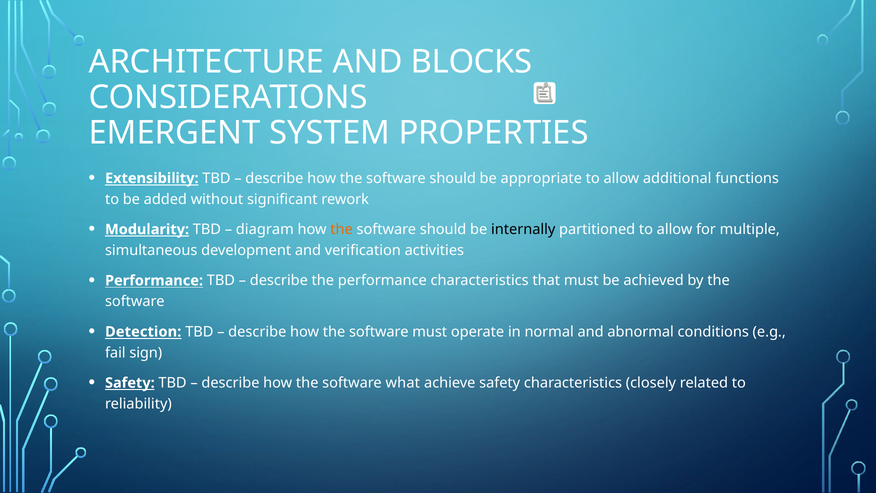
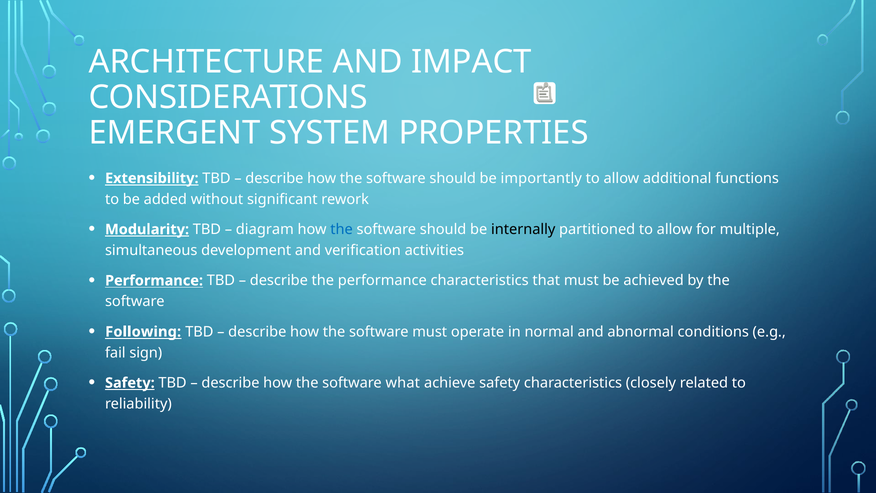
BLOCKS: BLOCKS -> IMPACT (471, 62)
appropriate: appropriate -> importantly (541, 178)
the colour: orange -> blue (342, 229)
Detection: Detection -> Following (143, 332)
